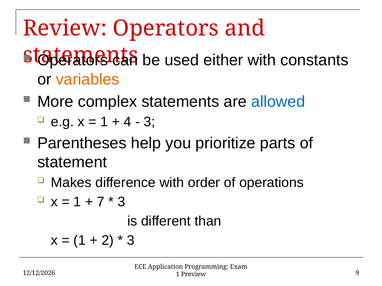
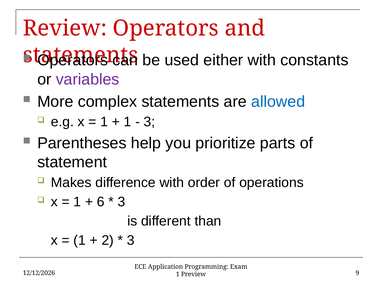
variables colour: orange -> purple (88, 79)
4: 4 -> 1 (128, 122)
7: 7 -> 6 (101, 202)
